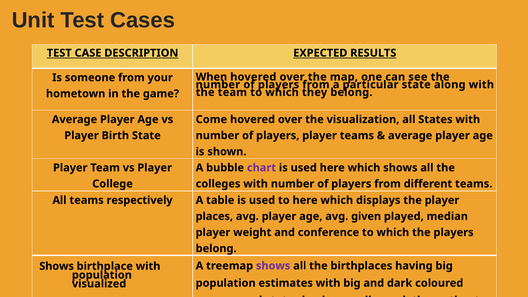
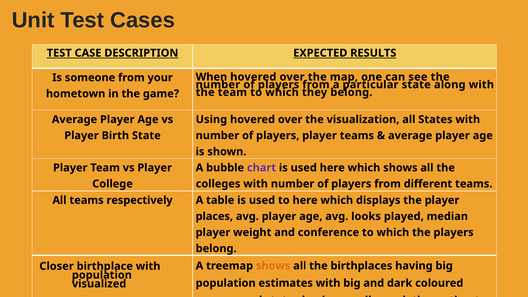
Come: Come -> Using (211, 119)
given: given -> looks (366, 216)
shows colour: purple -> orange (273, 266)
Shows: Shows -> Closer (57, 266)
